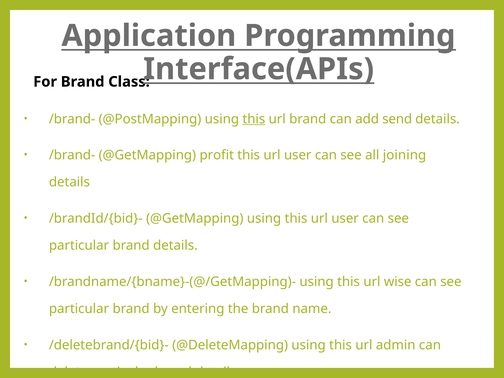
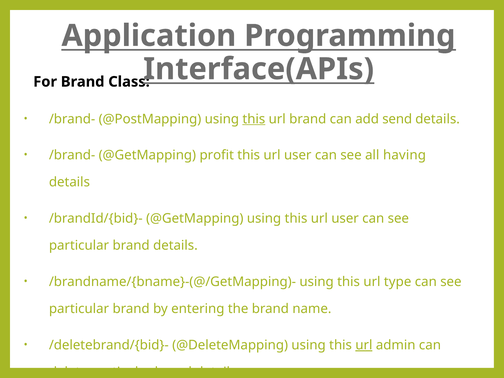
joining: joining -> having (405, 155)
wise: wise -> type (398, 282)
url underline: none -> present (364, 345)
